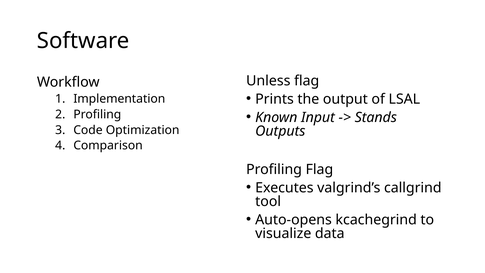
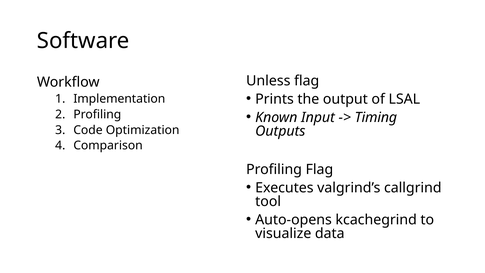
Stands: Stands -> Timing (376, 117)
